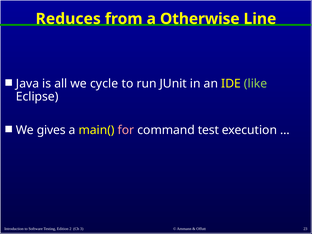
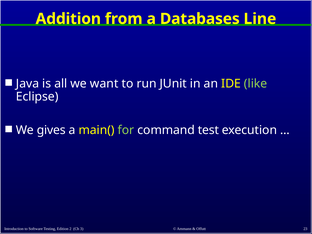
Reduces: Reduces -> Addition (68, 19)
Otherwise: Otherwise -> Databases (200, 19)
cycle: cycle -> want (104, 84)
for colour: pink -> light green (126, 130)
